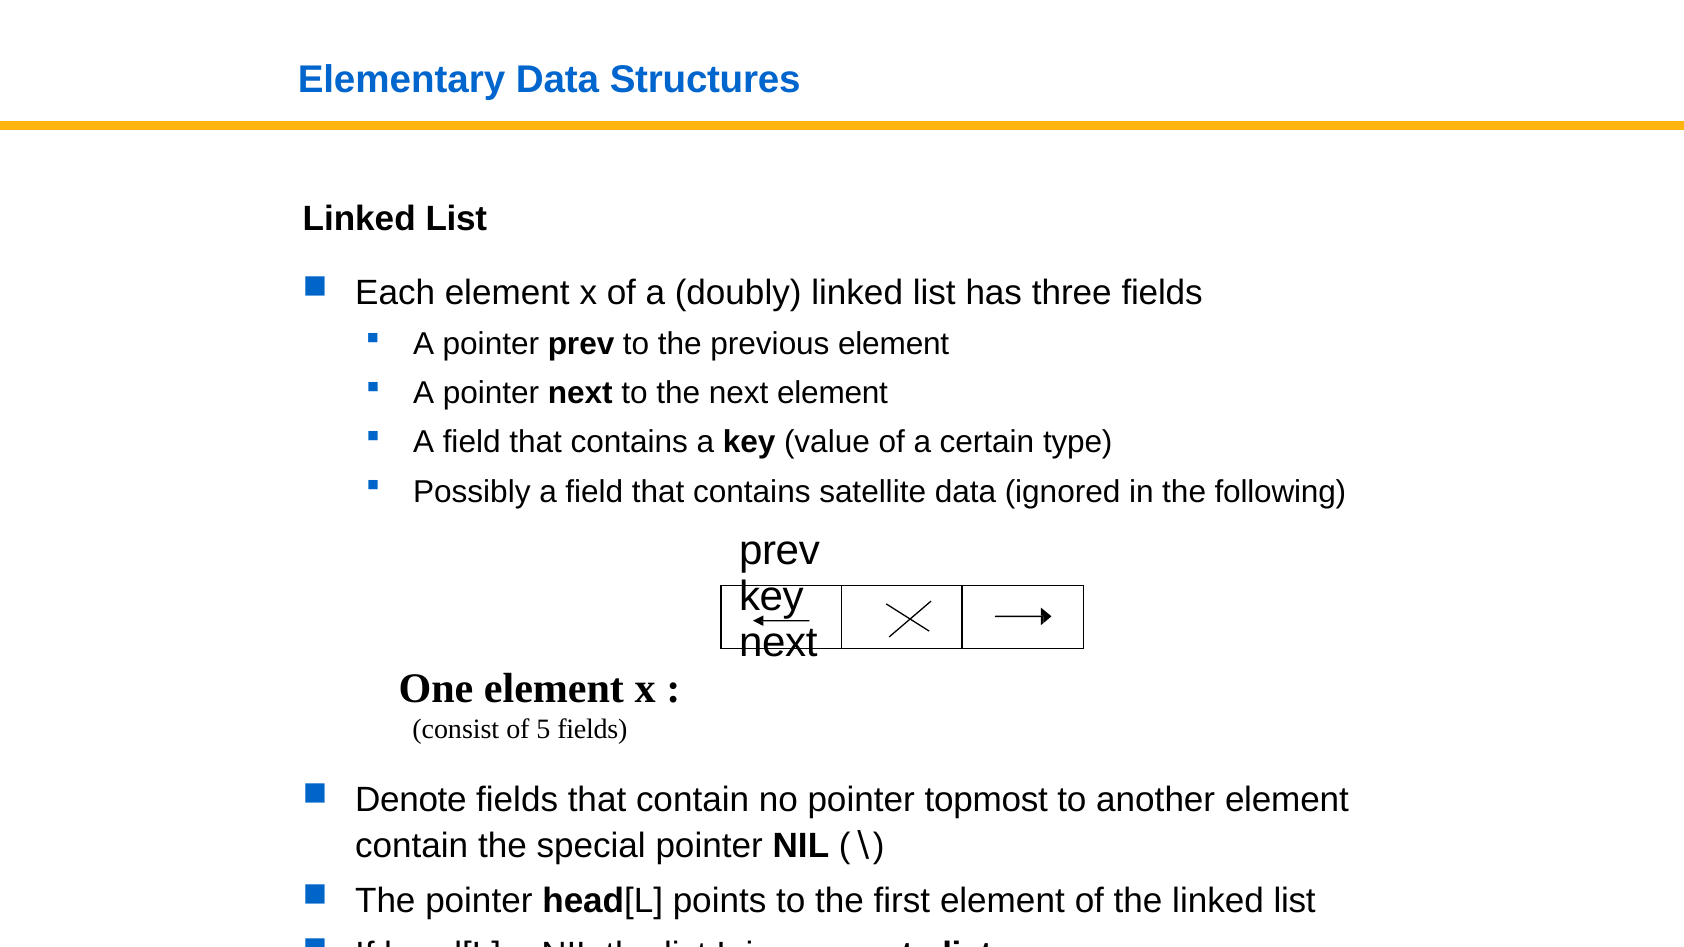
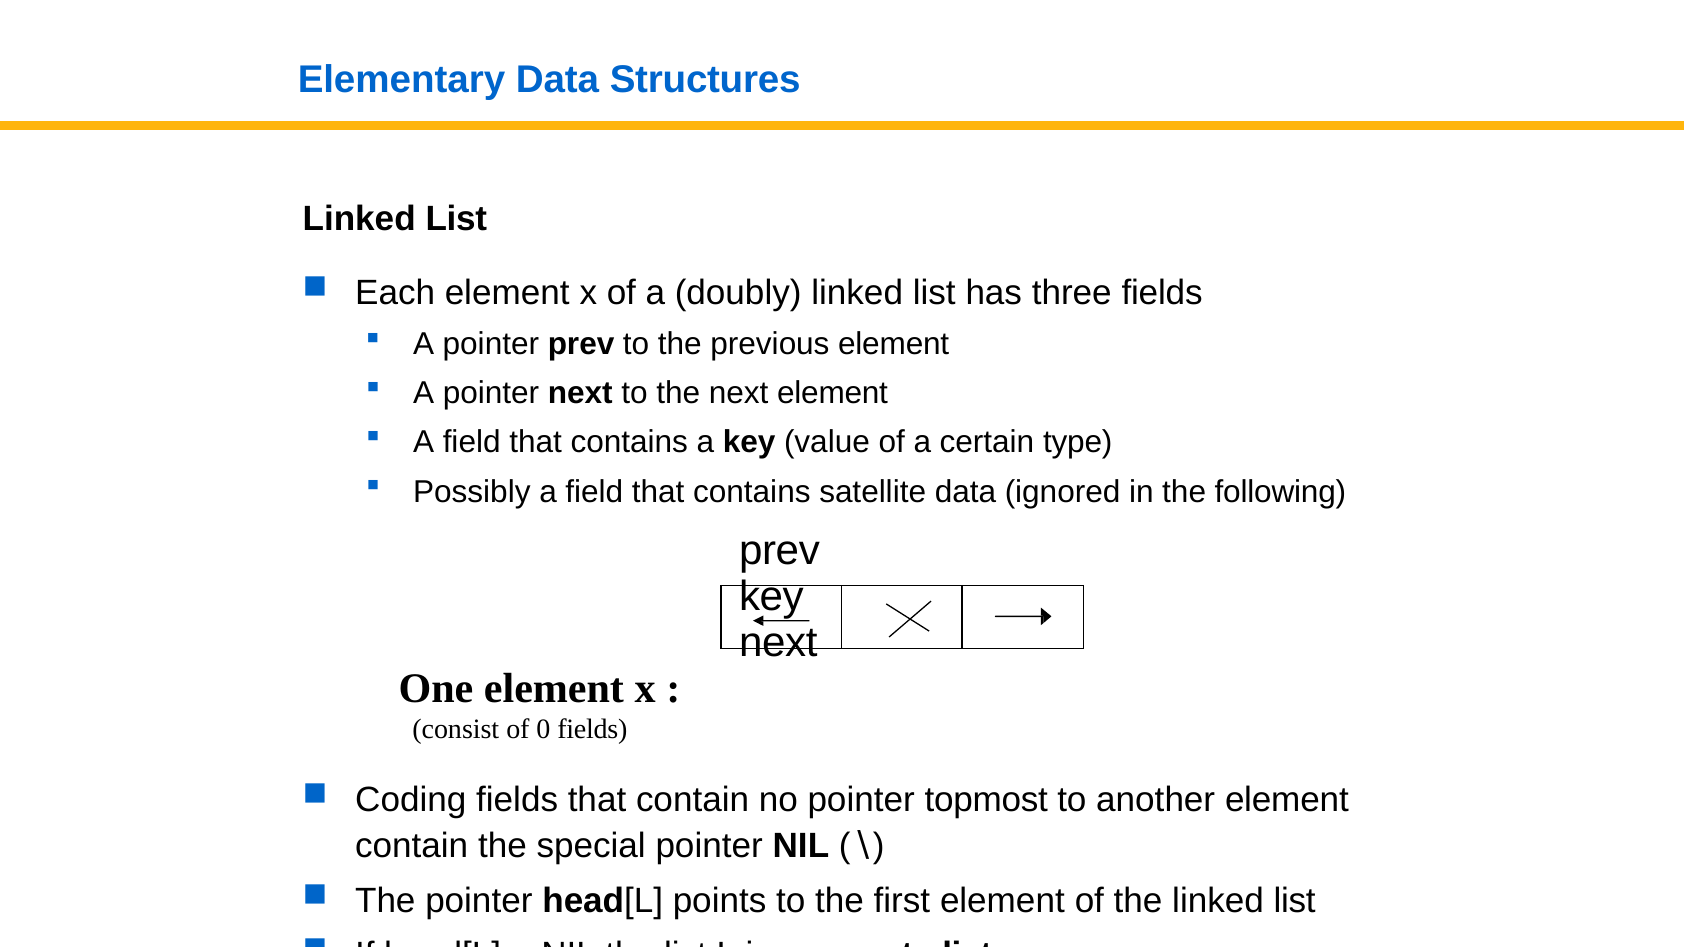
5: 5 -> 0 (543, 730)
Denote: Denote -> Coding (411, 800)
